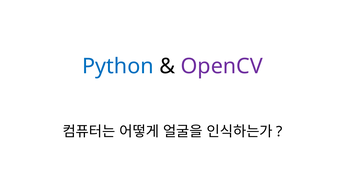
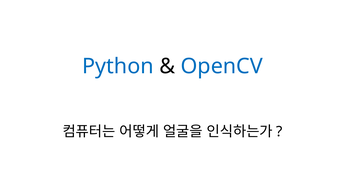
OpenCV colour: purple -> blue (222, 66)
